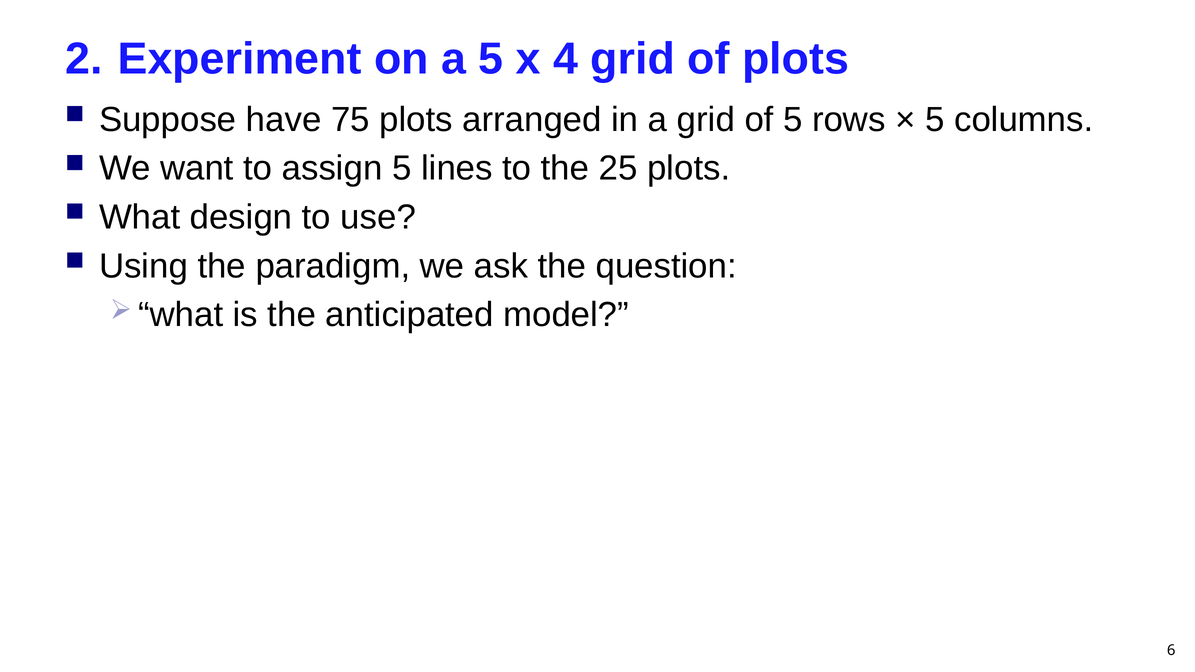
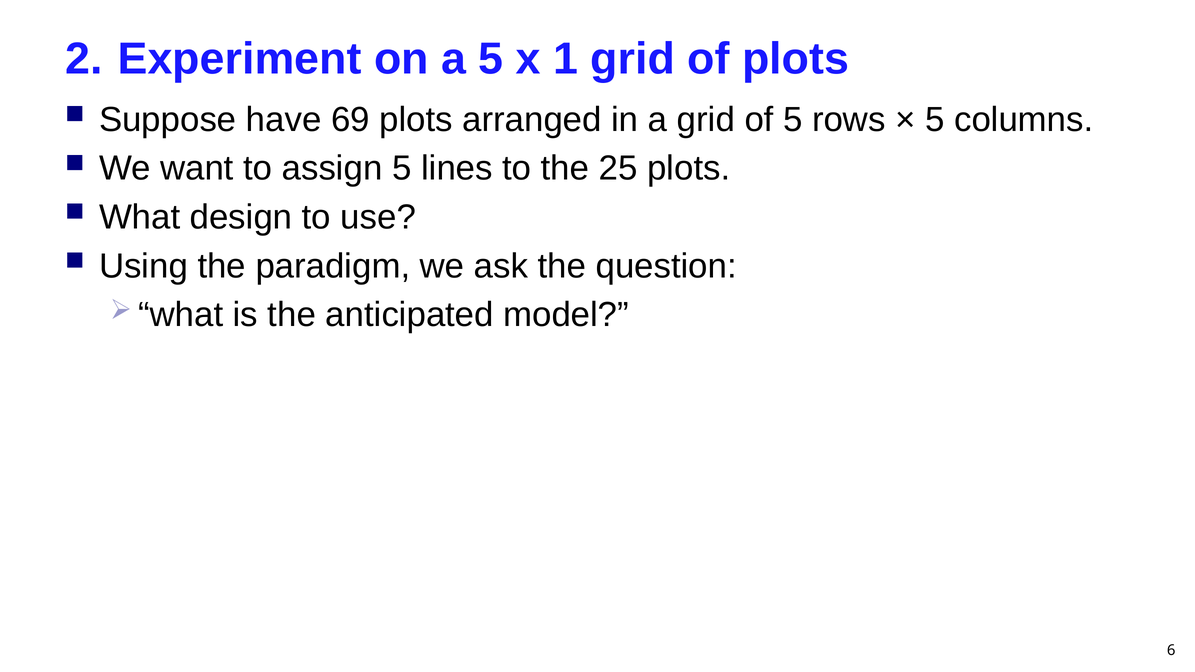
4: 4 -> 1 (566, 59)
75: 75 -> 69 (350, 120)
